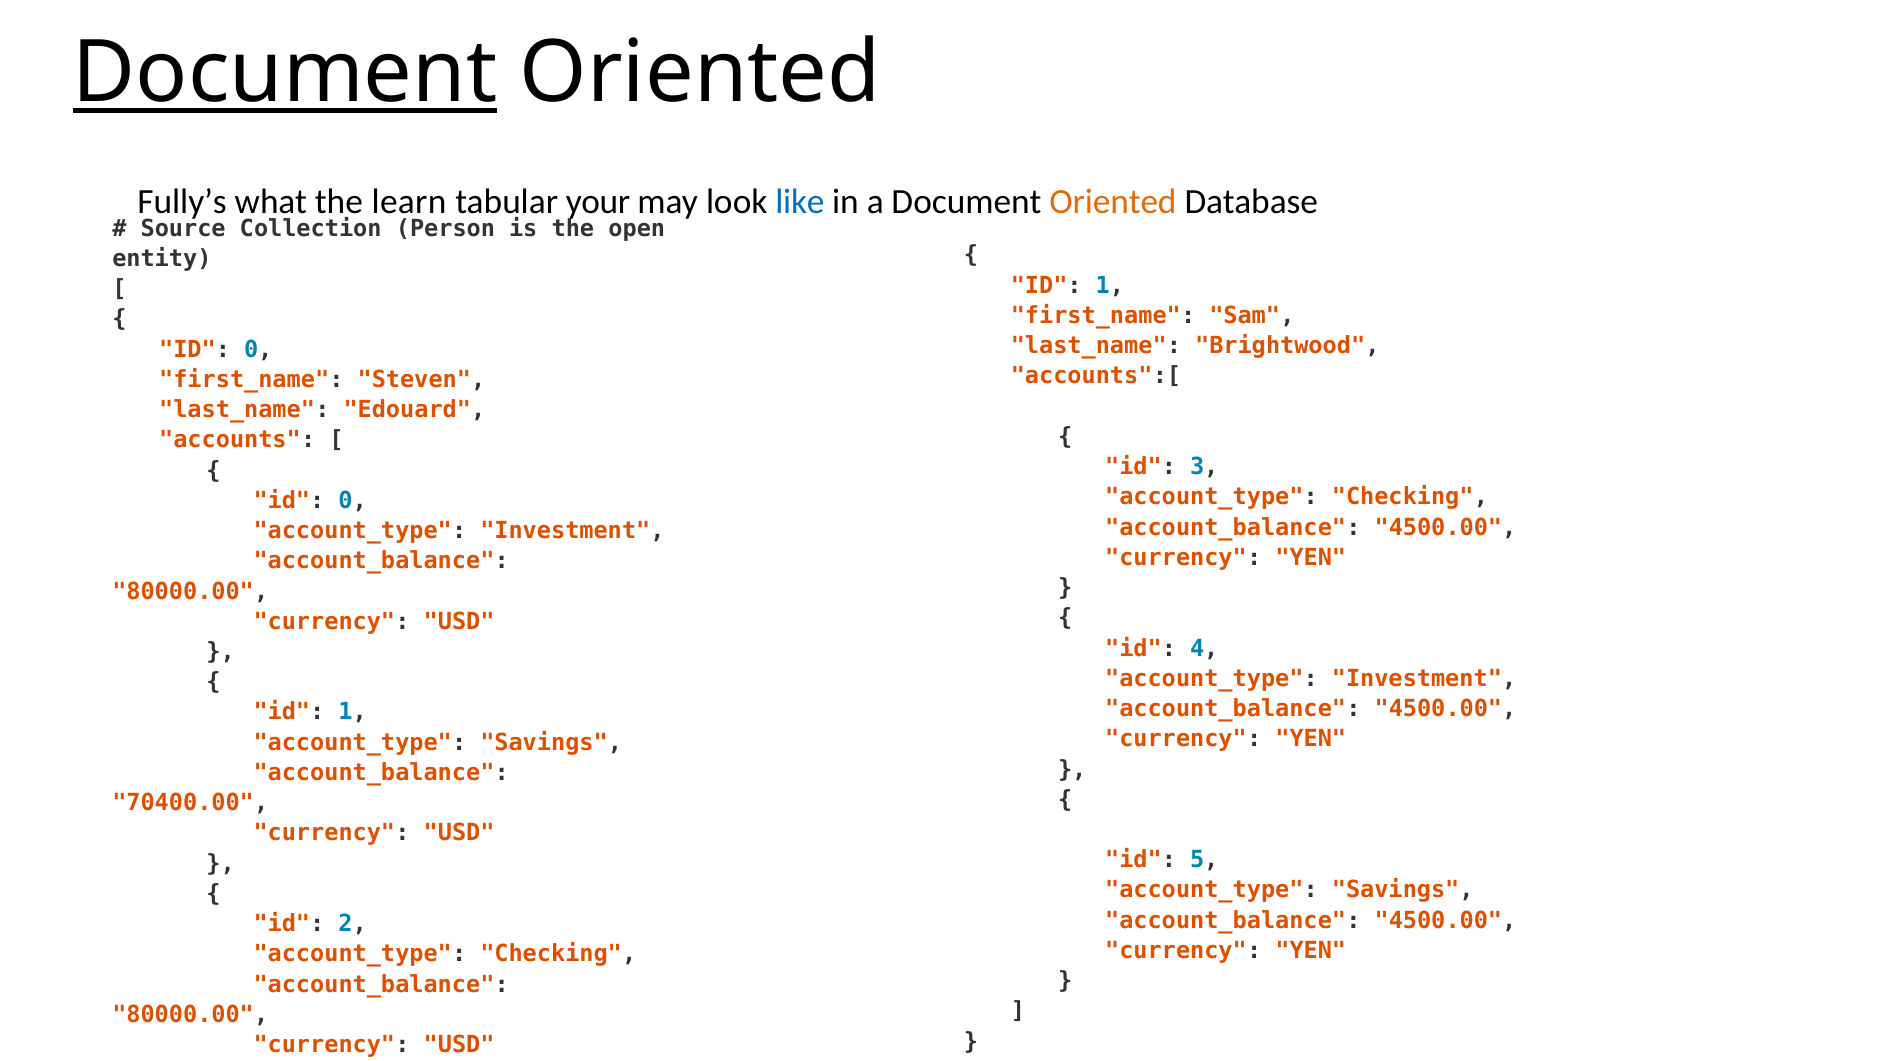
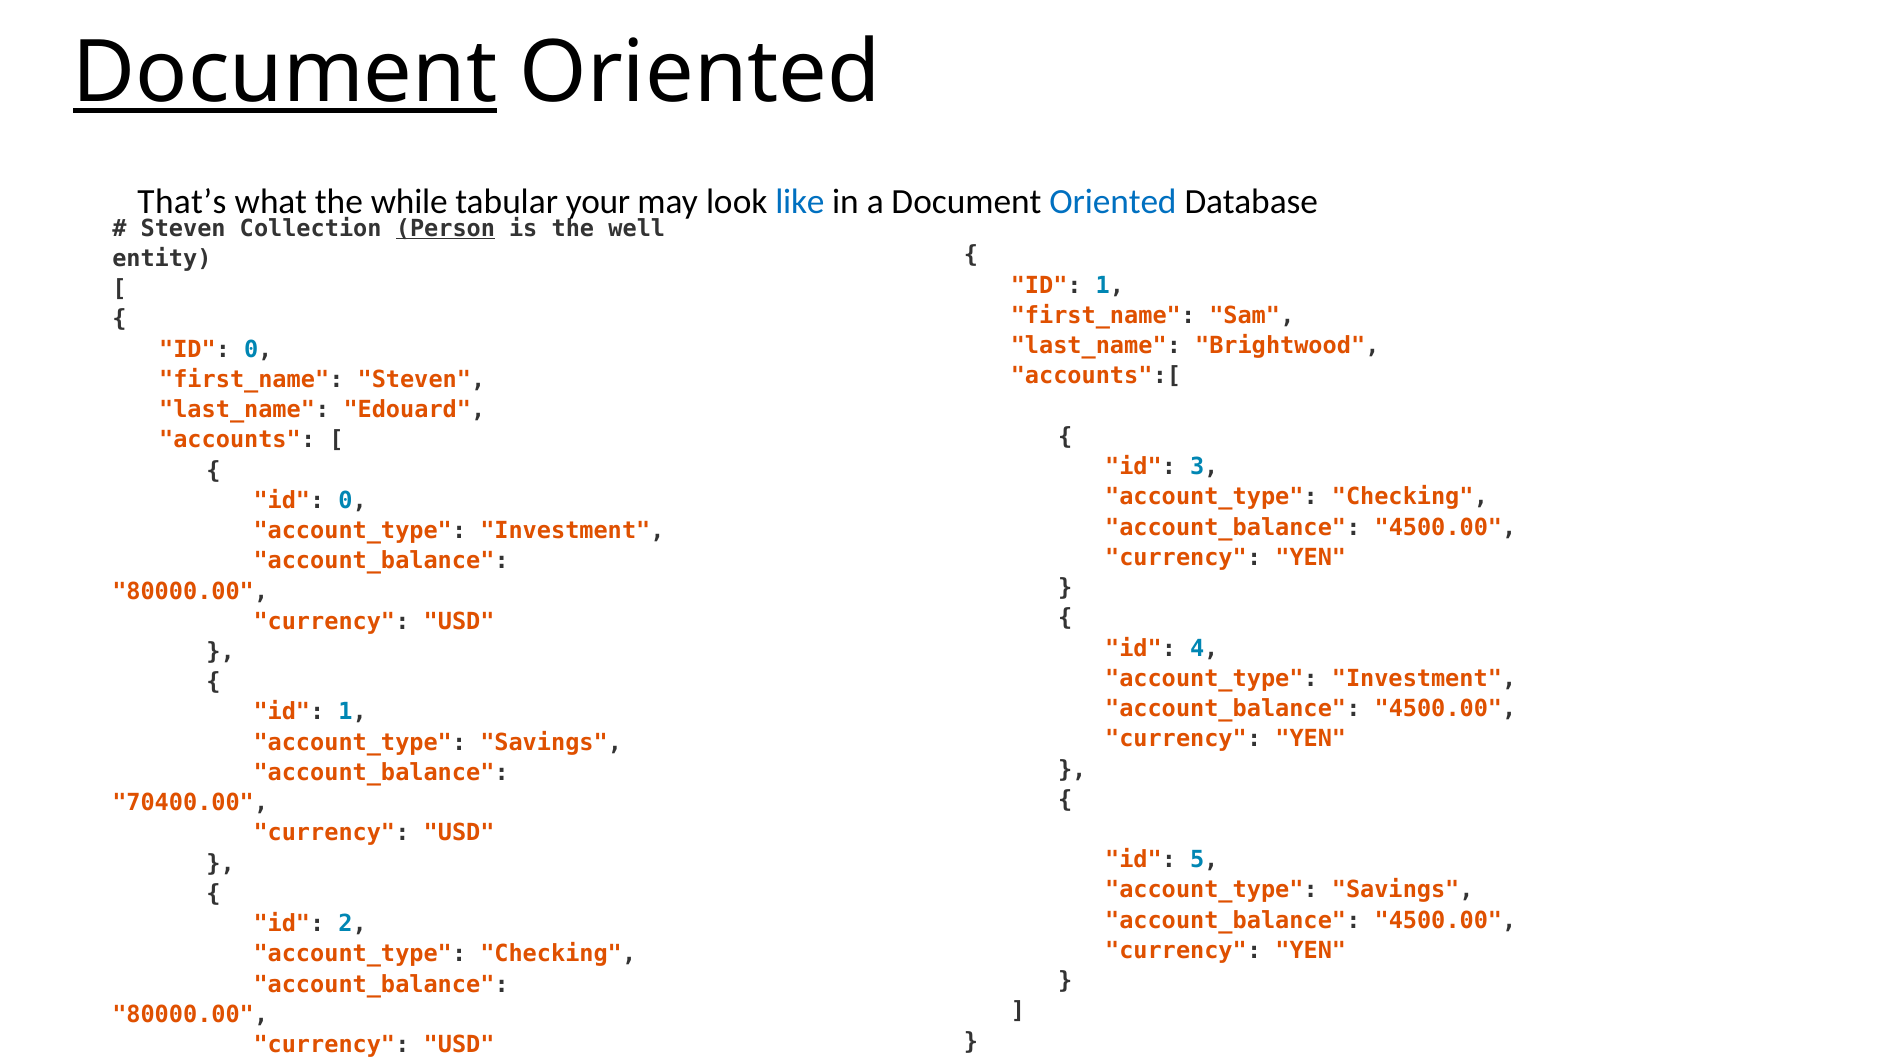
Fully’s: Fully’s -> That’s (182, 202)
learn: learn -> while (409, 202)
Oriented colour: orange -> blue (1113, 202)
Source: Source -> Steven (183, 228)
Person underline: none -> present (445, 228)
open: open -> well (637, 228)
